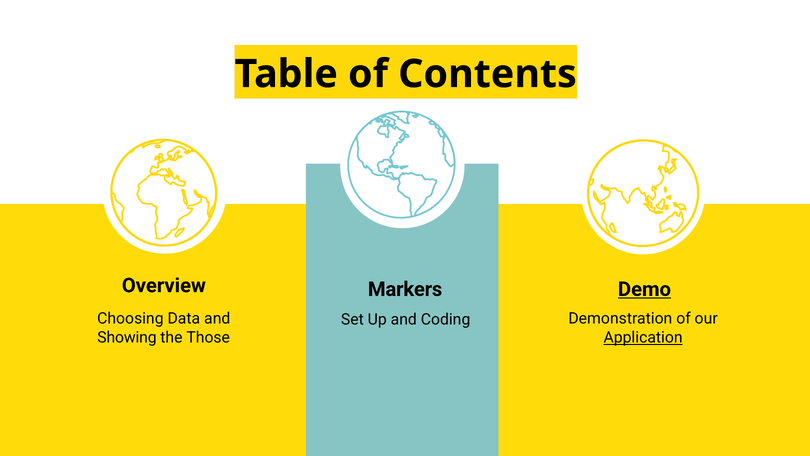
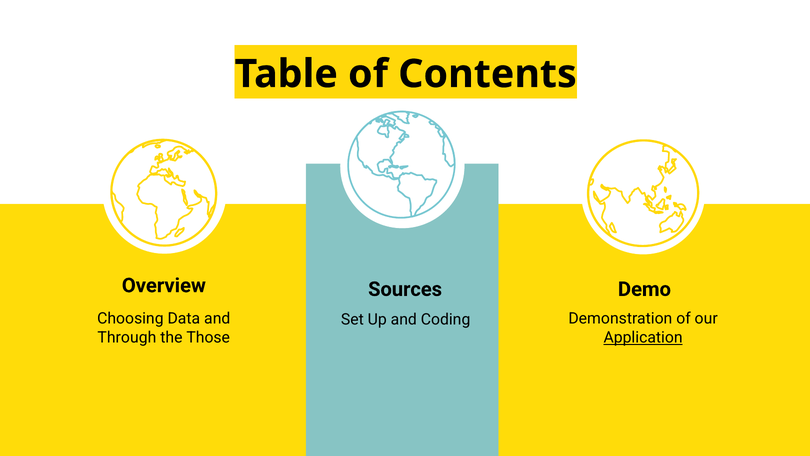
Markers: Markers -> Sources (405, 289)
Demo underline: present -> none (644, 289)
Showing: Showing -> Through (127, 337)
